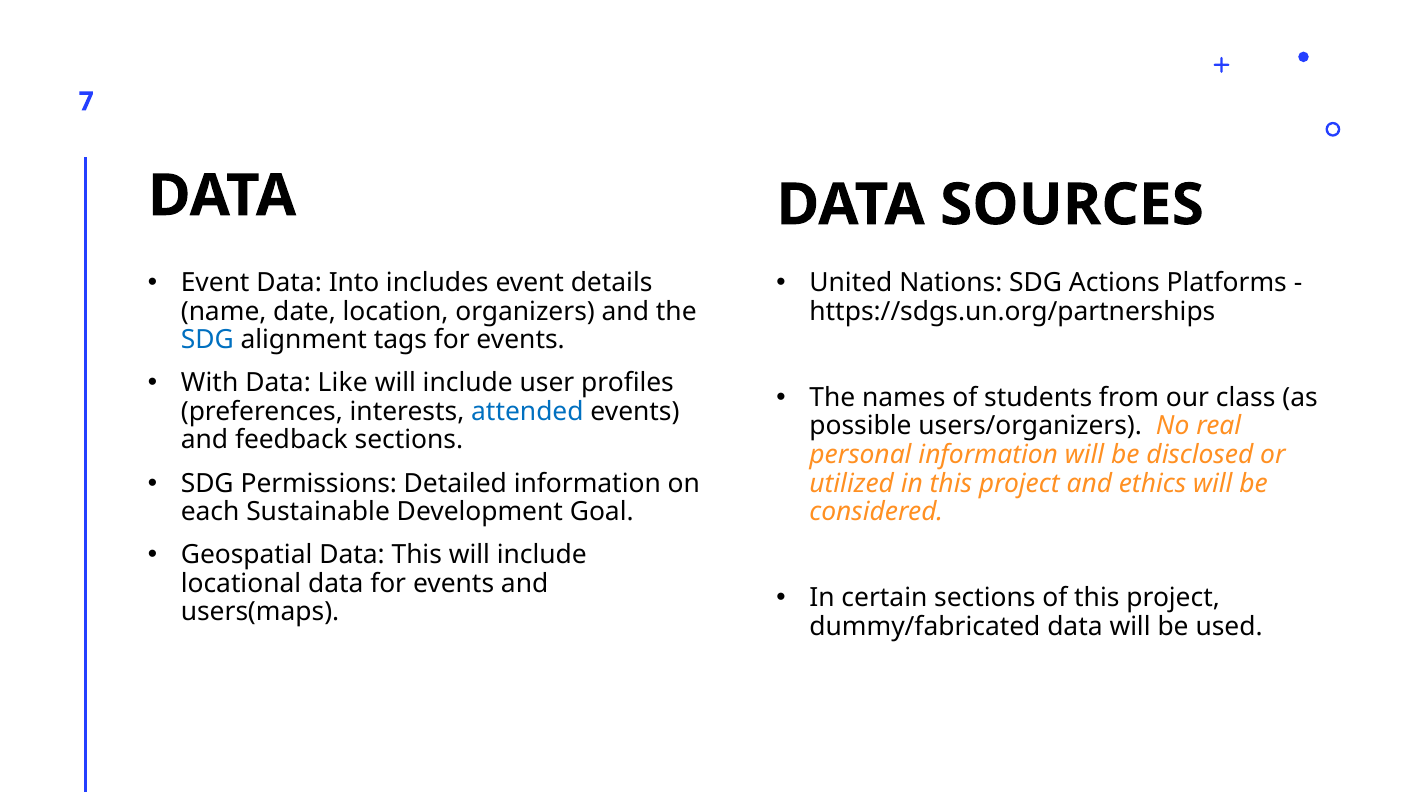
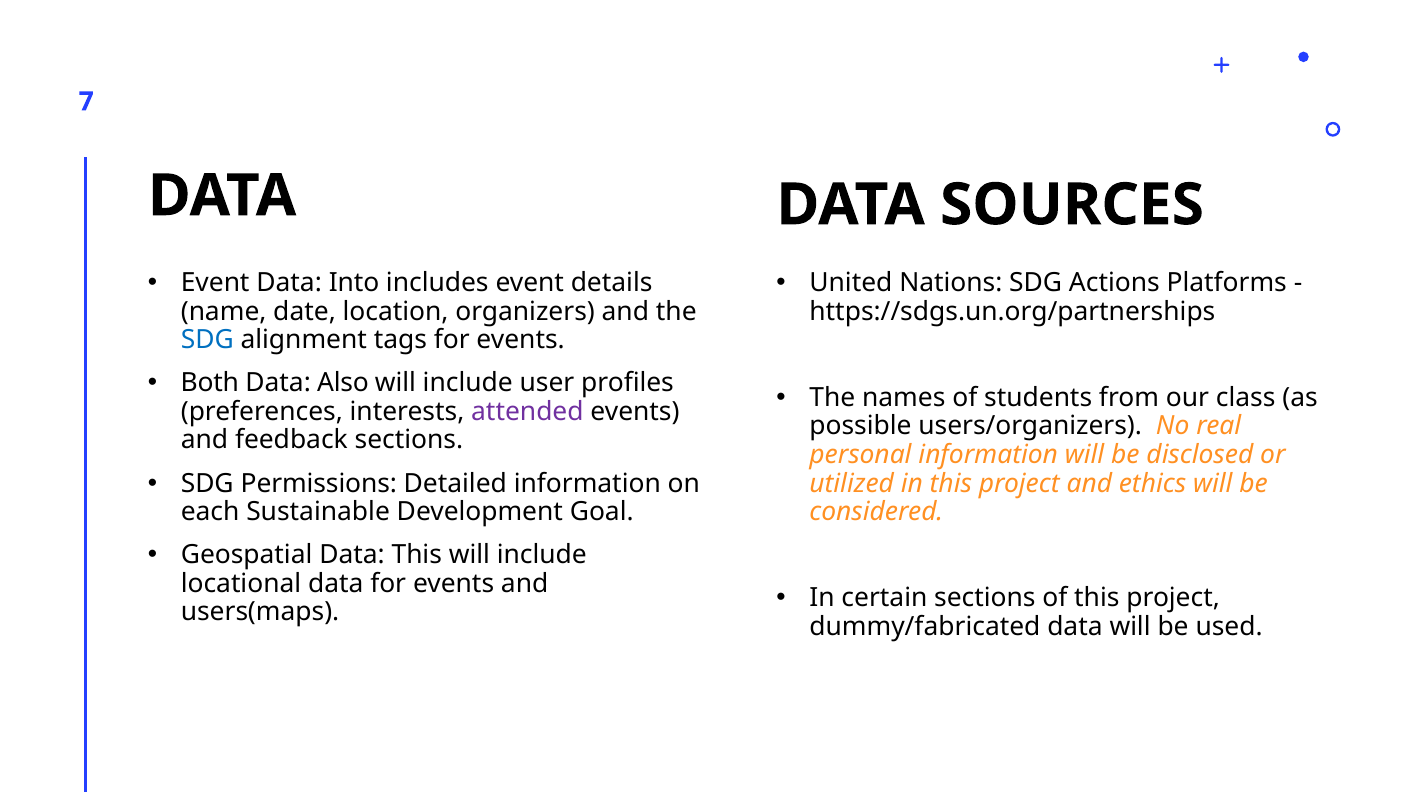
With: With -> Both (210, 383)
Like: Like -> Also (343, 383)
attended colour: blue -> purple (527, 412)
